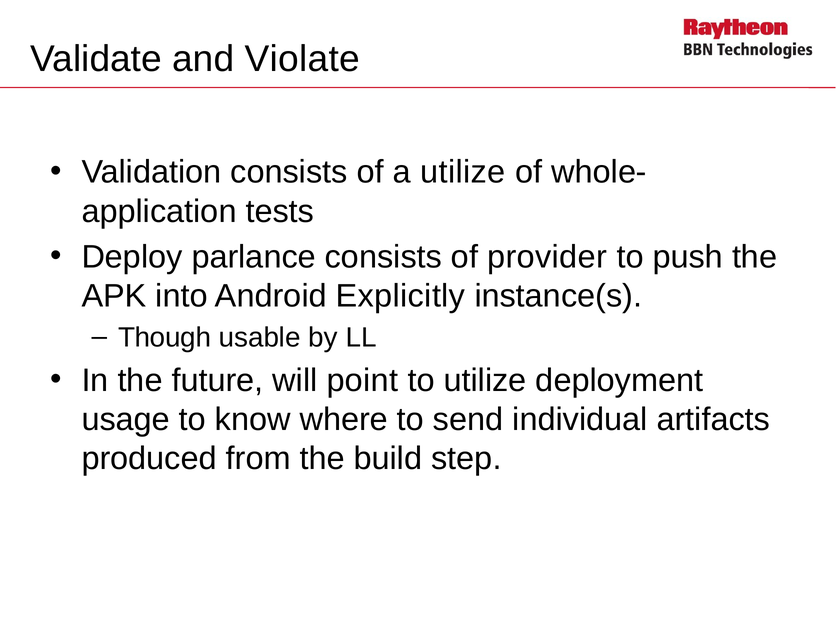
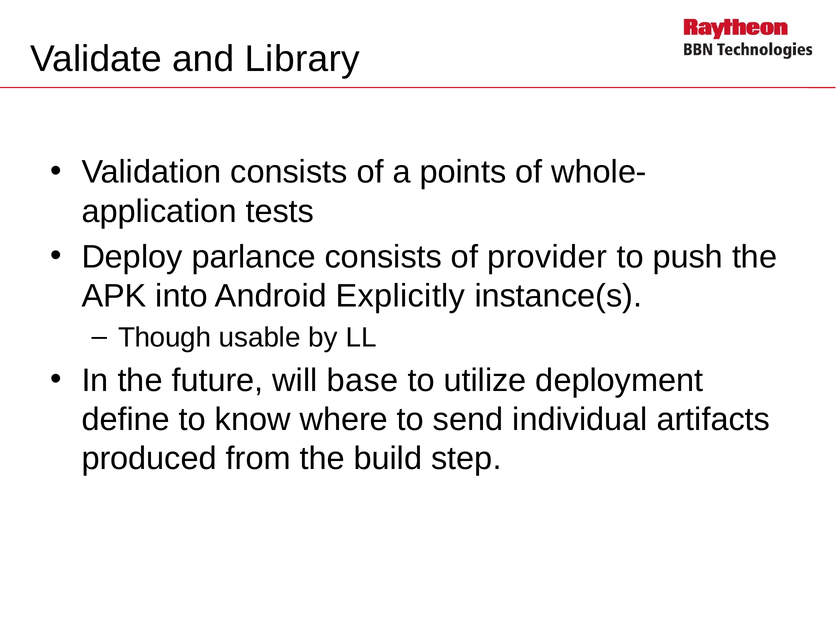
Violate: Violate -> Library (302, 59)
a utilize: utilize -> points (463, 172)
point: point -> base (362, 380)
usage: usage -> define (126, 419)
